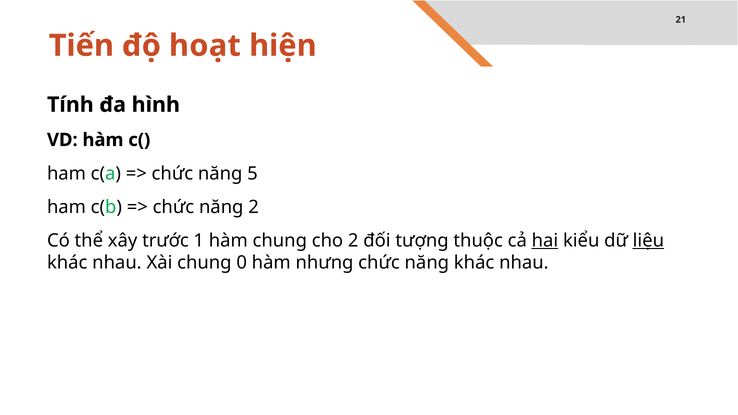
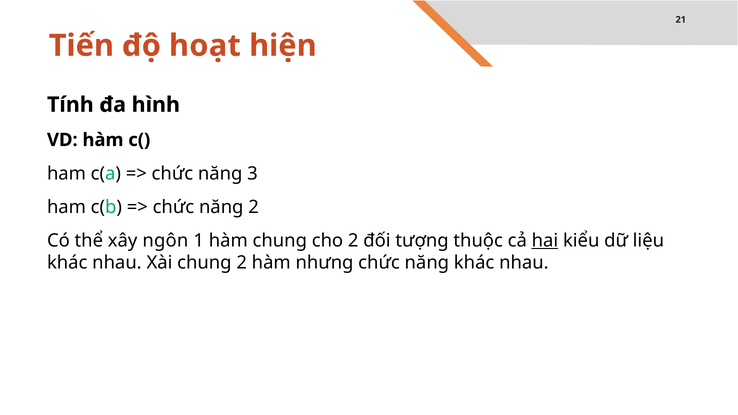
5: 5 -> 3 (253, 173)
trước: trước -> ngôn (165, 240)
liệu underline: present -> none (648, 240)
chung 0: 0 -> 2 (242, 263)
